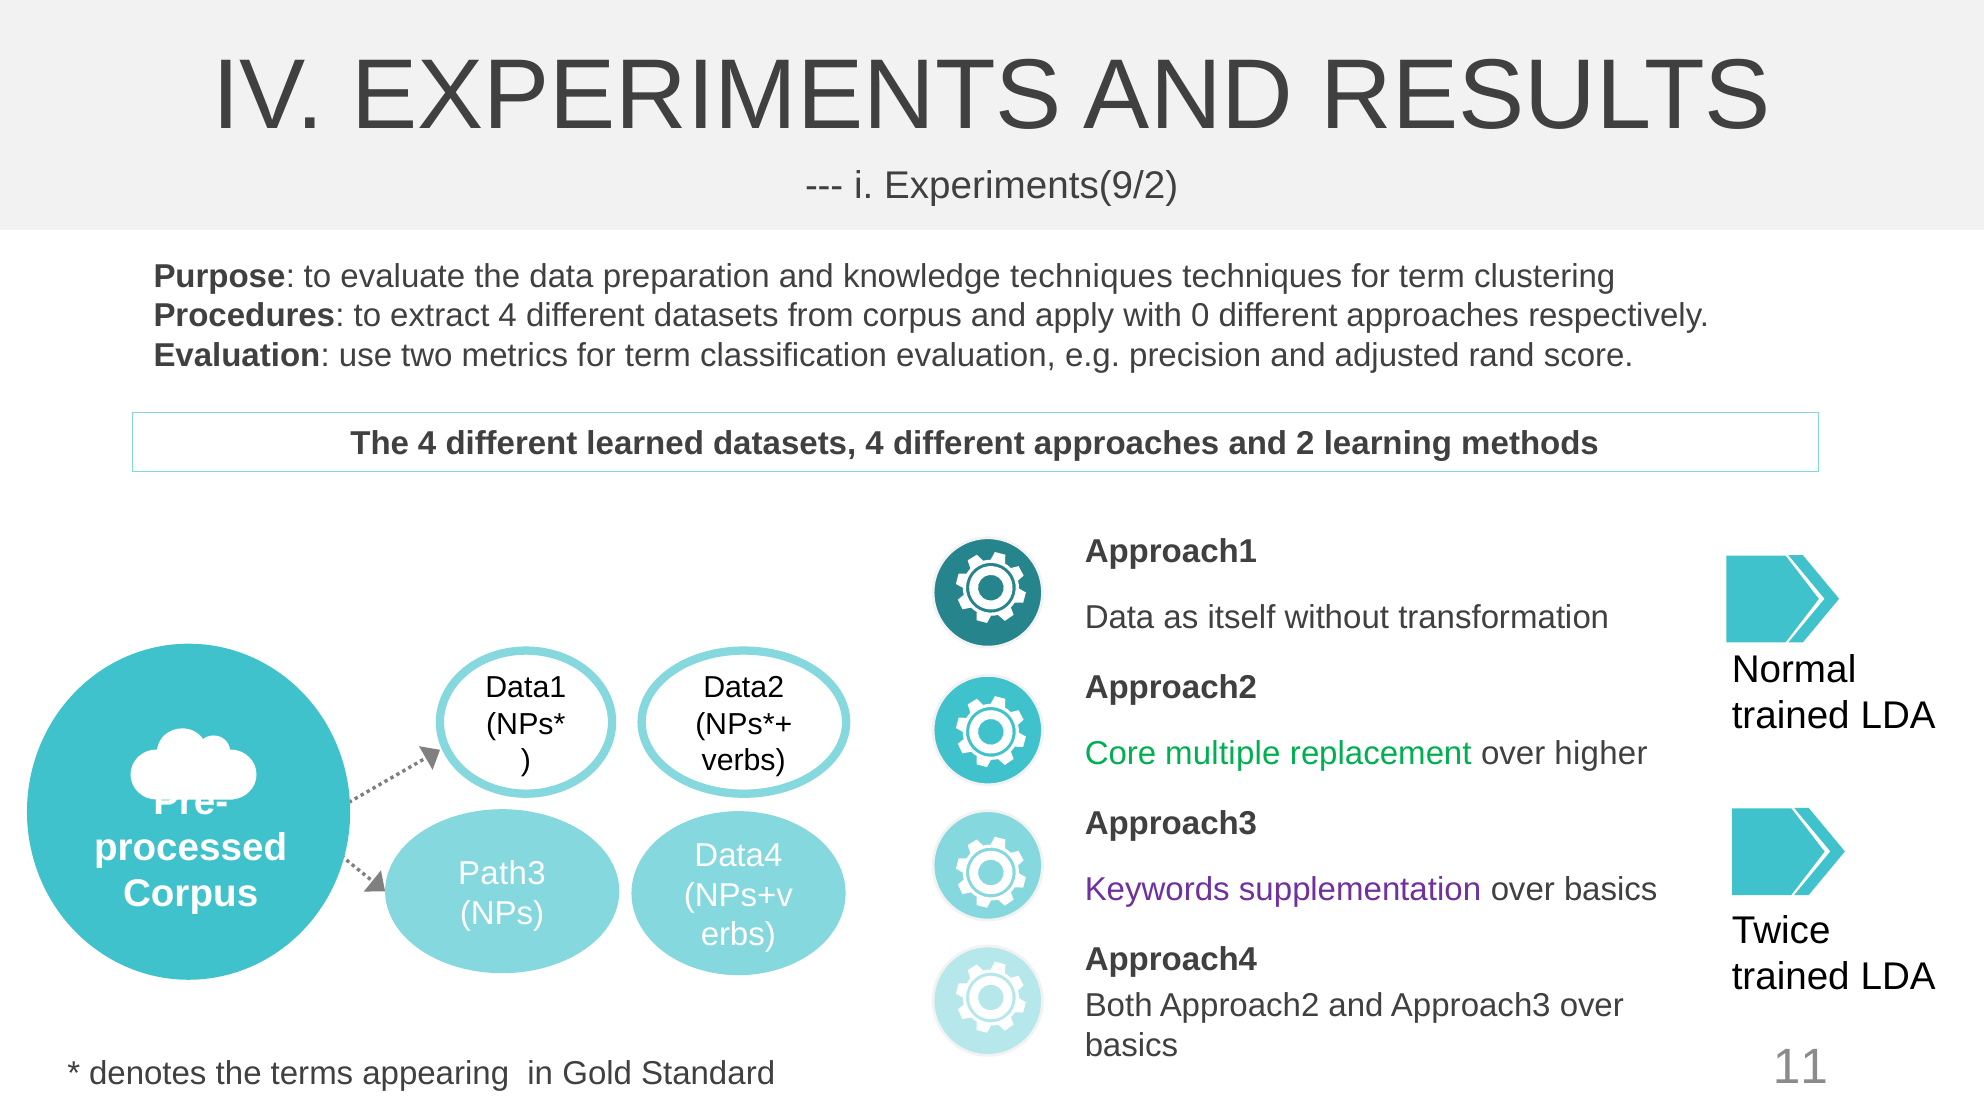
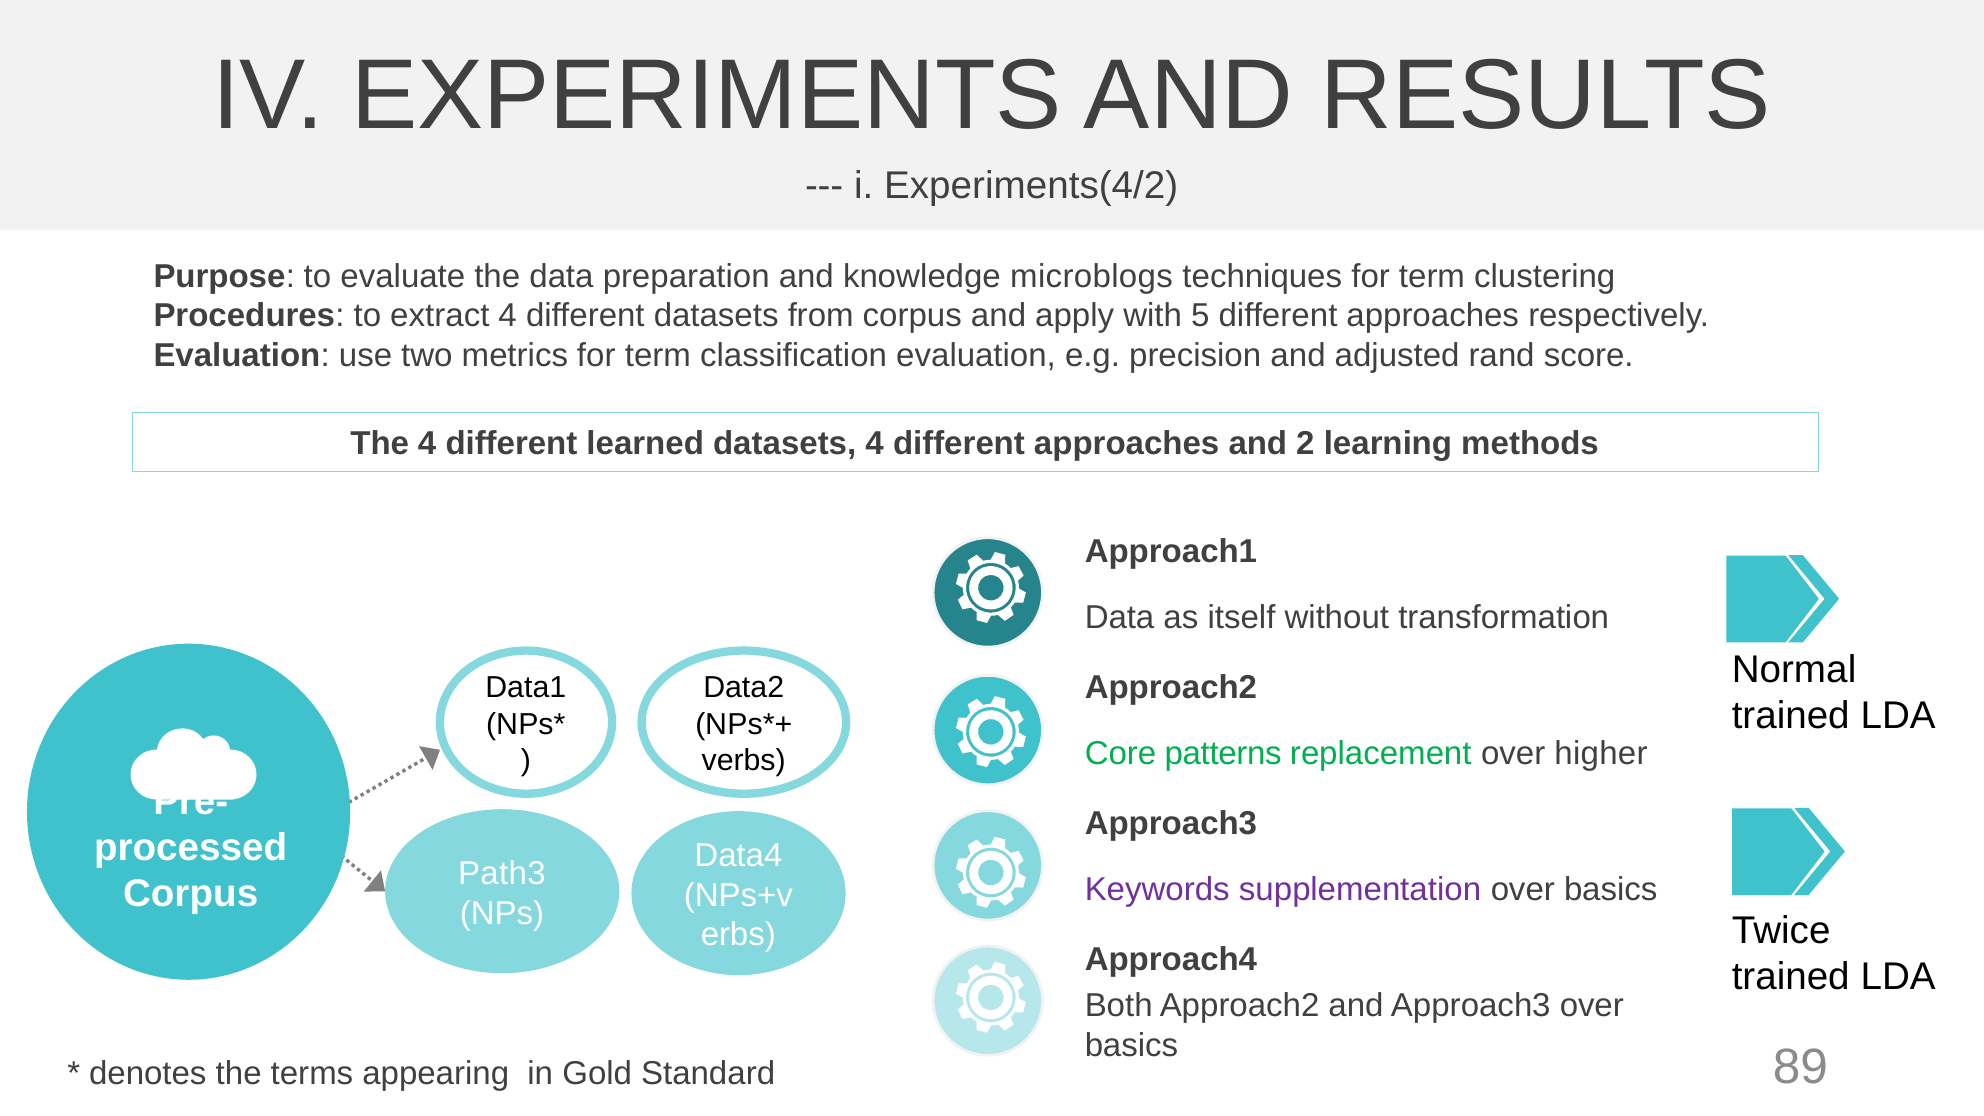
Experiments(9/2: Experiments(9/2 -> Experiments(4/2 (1031, 186)
knowledge techniques: techniques -> microblogs (1092, 276)
0: 0 -> 5 (1200, 316)
multiple: multiple -> patterns (1223, 754)
11: 11 -> 89 (1800, 1068)
